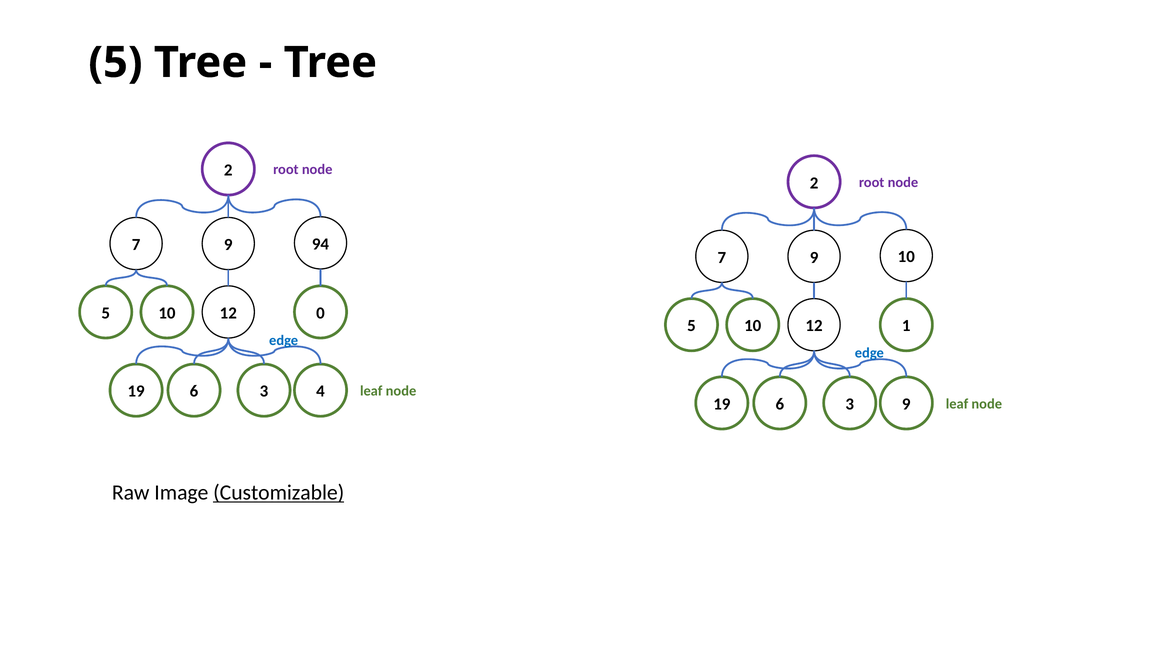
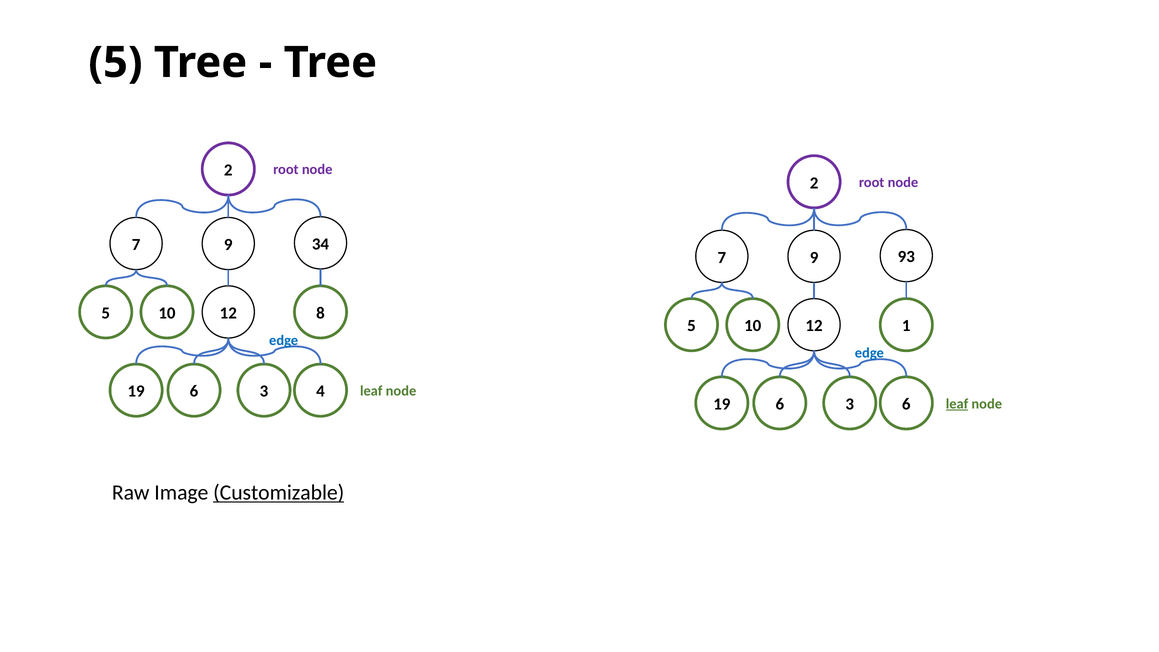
94: 94 -> 34 (320, 244)
10: 10 -> 93 (906, 257)
0: 0 -> 8 (320, 313)
6 9: 9 -> 6 (906, 404)
leaf underline: none -> present (957, 404)
